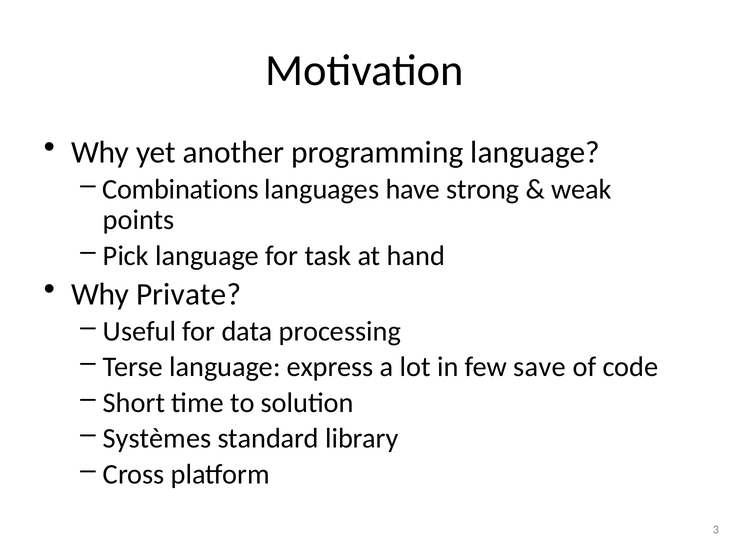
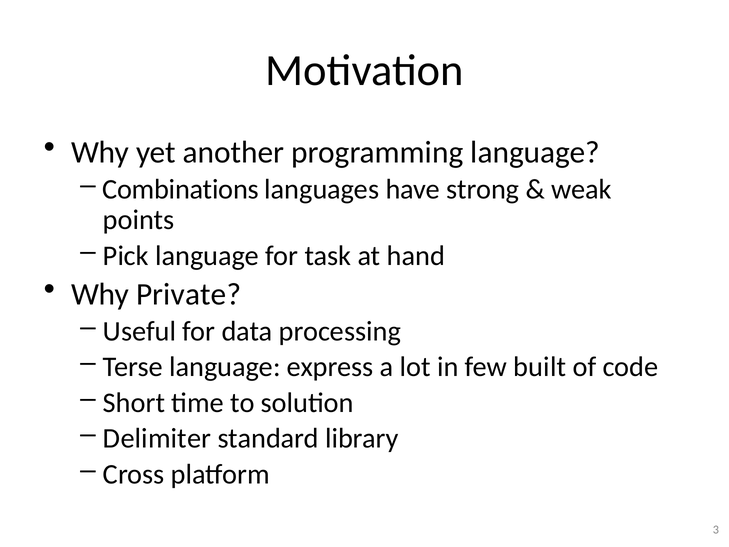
save: save -> built (540, 367)
Systèmes: Systèmes -> Delimiter (157, 438)
